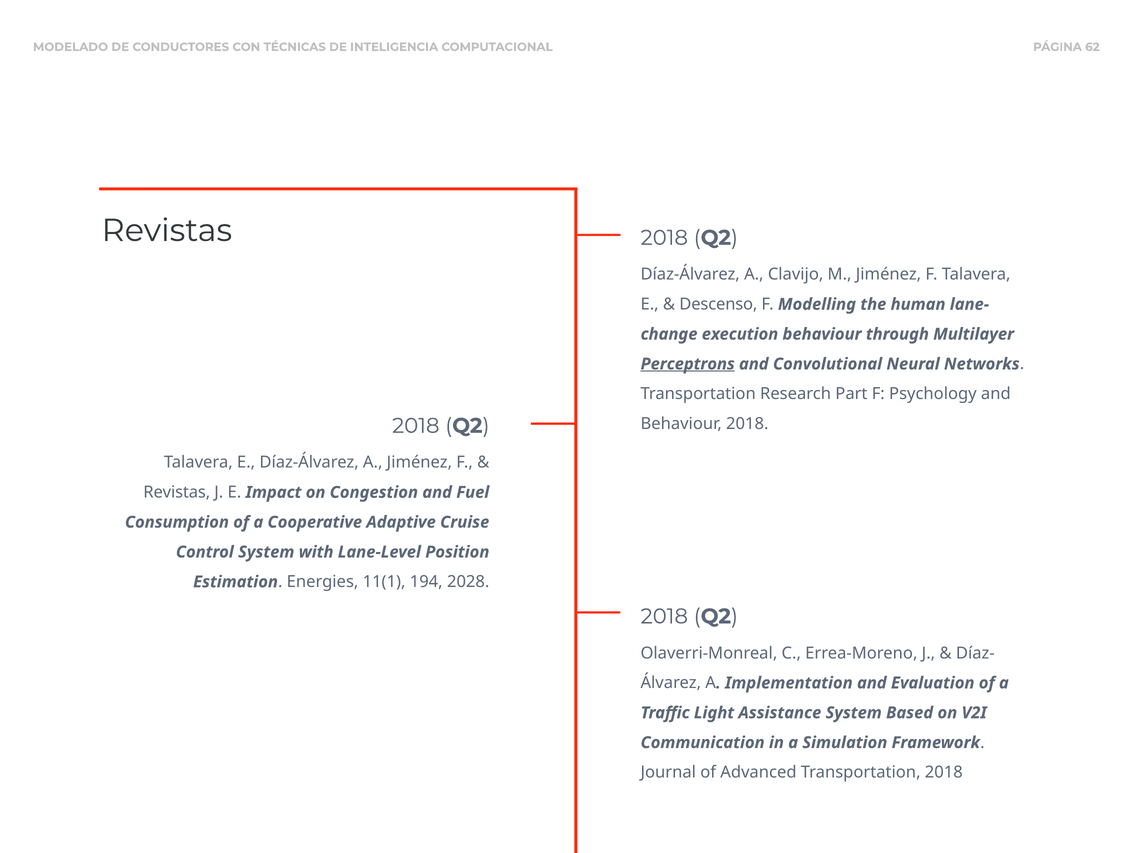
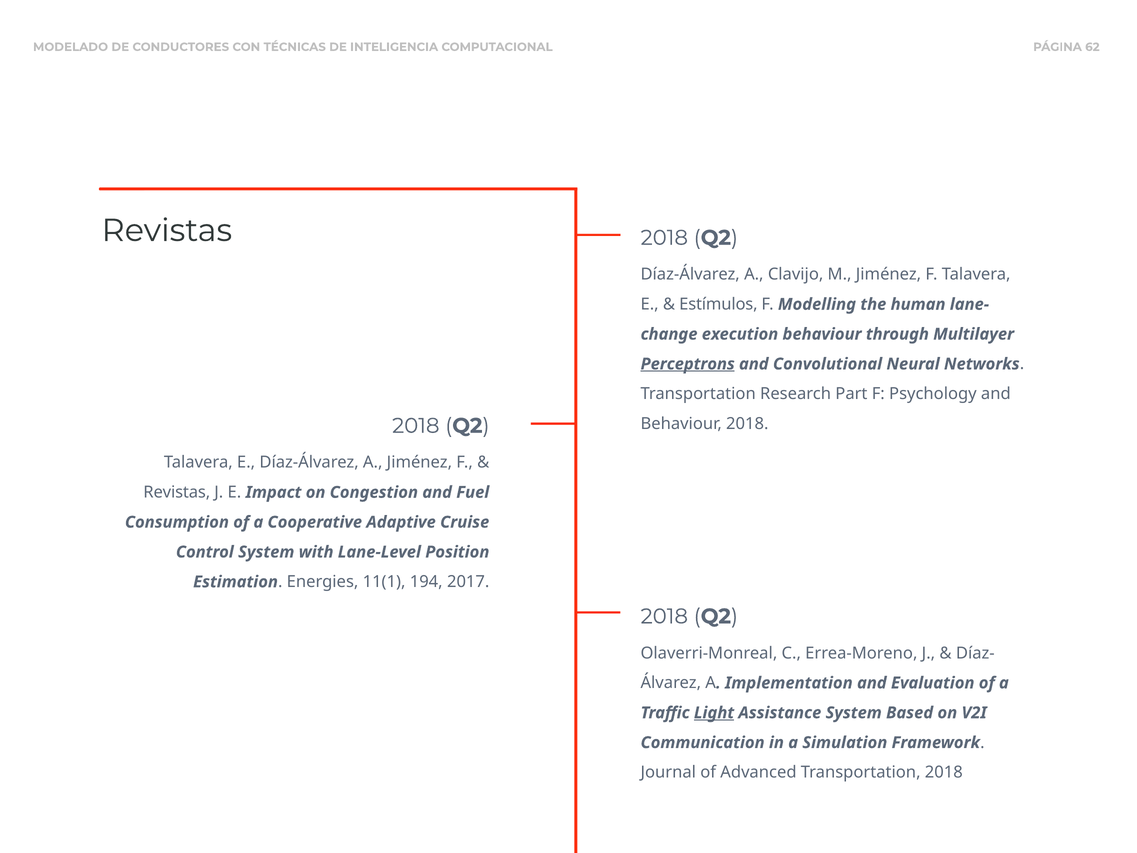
Descenso: Descenso -> Estímulos (718, 304)
2028: 2028 -> 2017 (468, 582)
Light underline: none -> present (714, 713)
